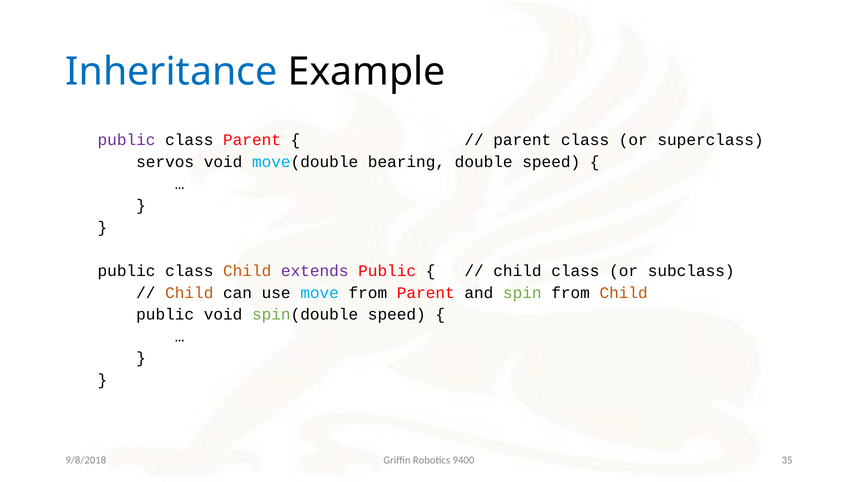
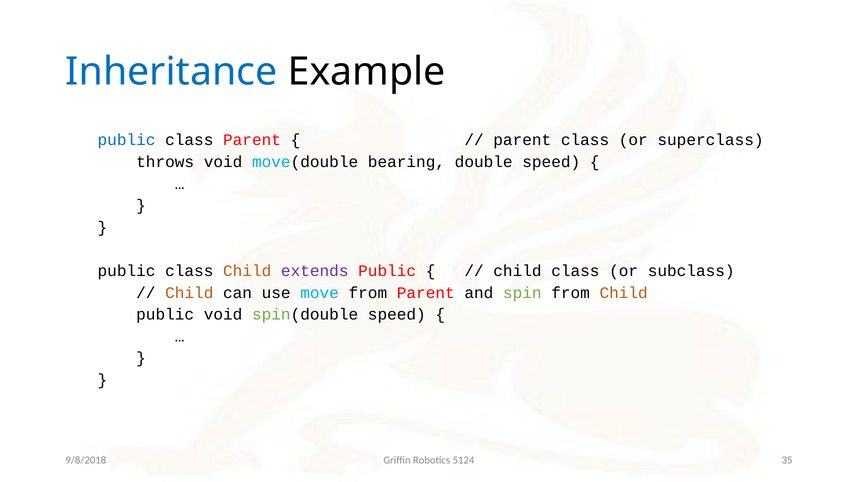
public colour: purple -> blue (127, 140)
servos: servos -> throws (165, 162)
9400: 9400 -> 5124 (463, 461)
